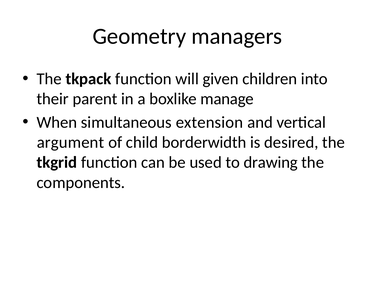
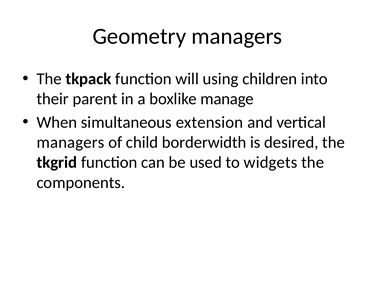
given: given -> using (221, 79)
argument: argument -> managers (70, 142)
drawing: drawing -> widgets (271, 162)
